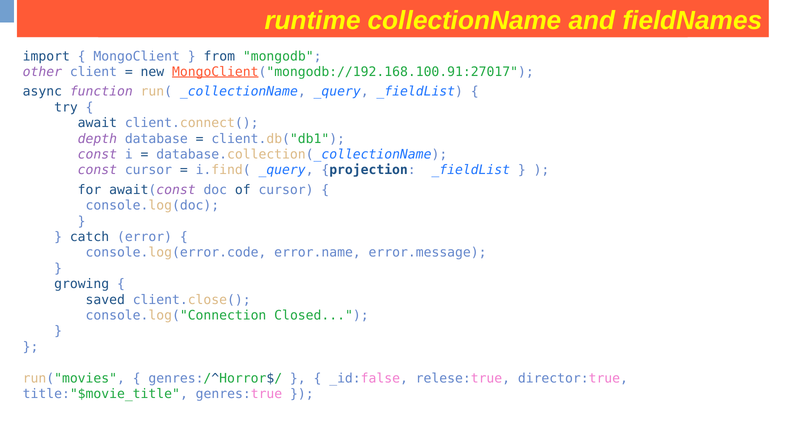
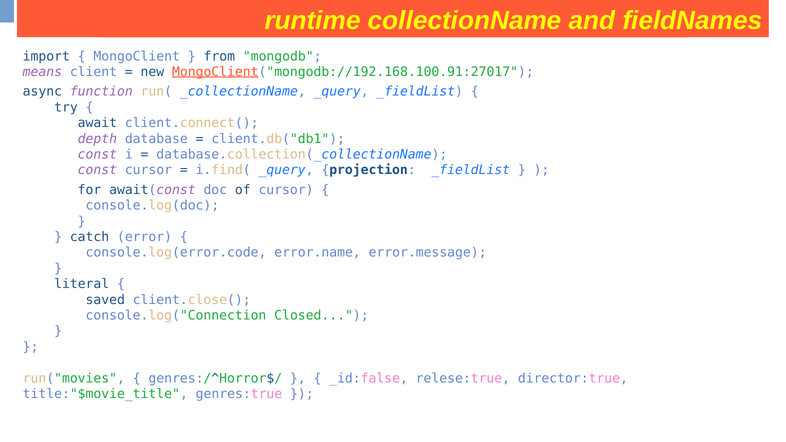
other: other -> means (42, 72)
growing: growing -> literal (82, 284)
